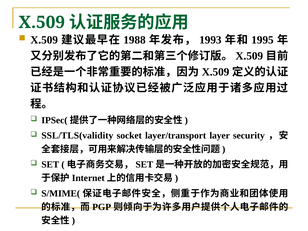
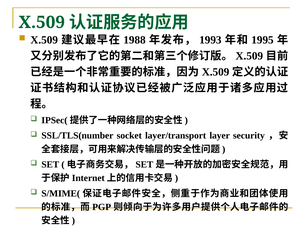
SSL/TLS(validity: SSL/TLS(validity -> SSL/TLS(number (77, 136)
